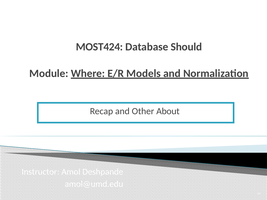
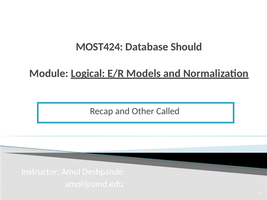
Where: Where -> Logical (88, 74)
About: About -> Called (168, 111)
